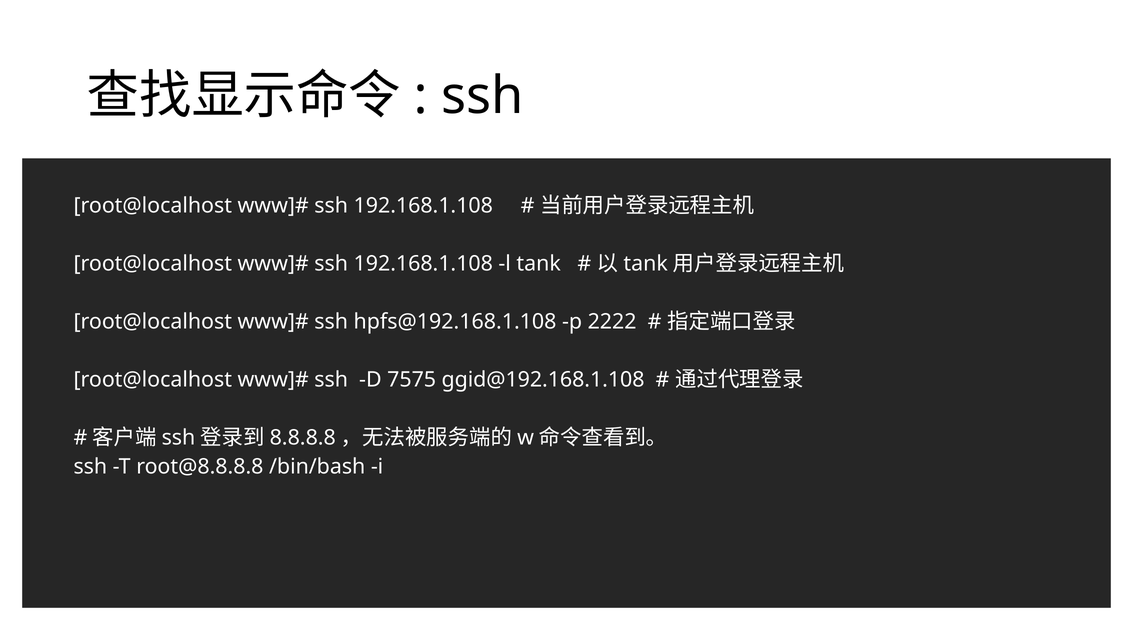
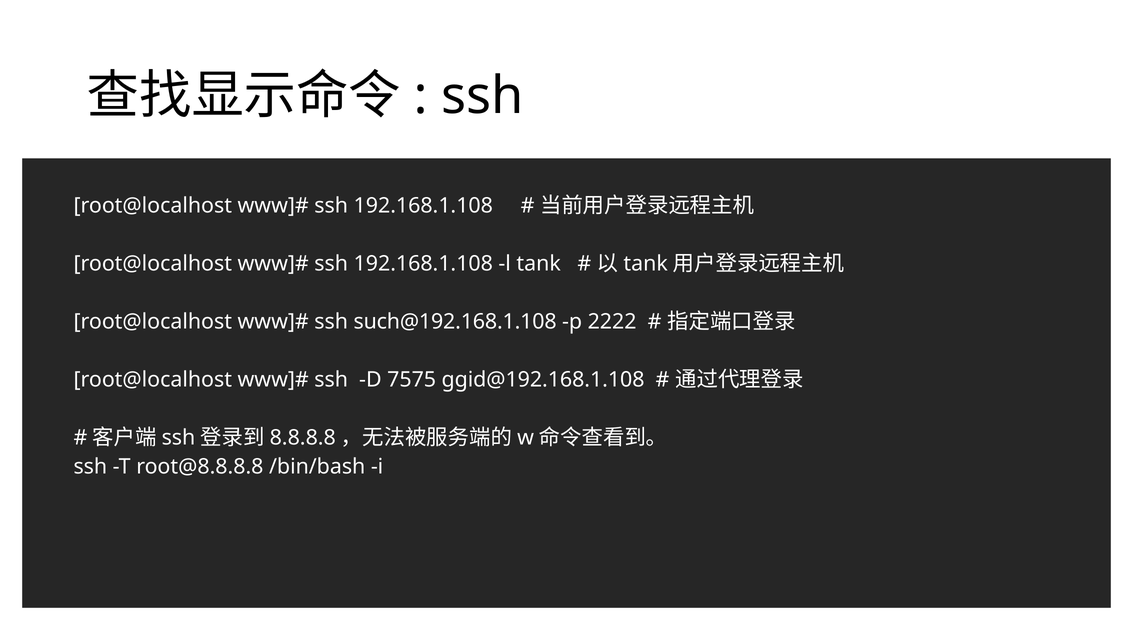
hpfs@192.168.1.108: hpfs@192.168.1.108 -> such@192.168.1.108 (455, 322)
